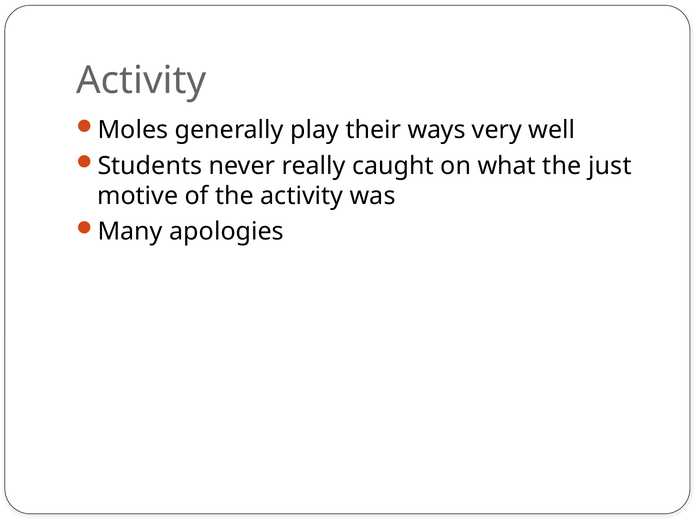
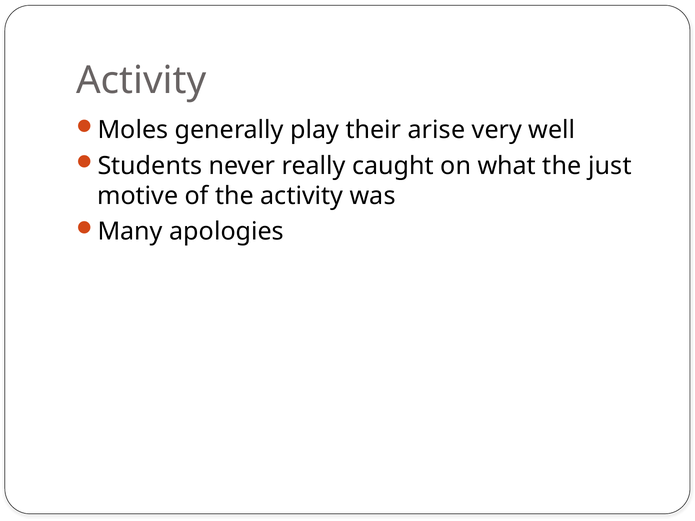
ways: ways -> arise (436, 130)
